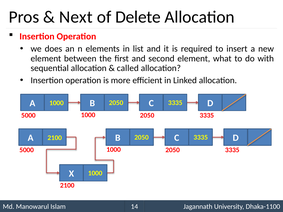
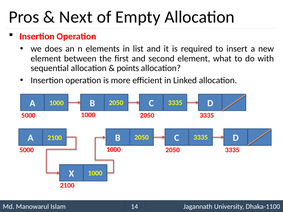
Delete: Delete -> Empty (138, 17)
called: called -> points (128, 68)
